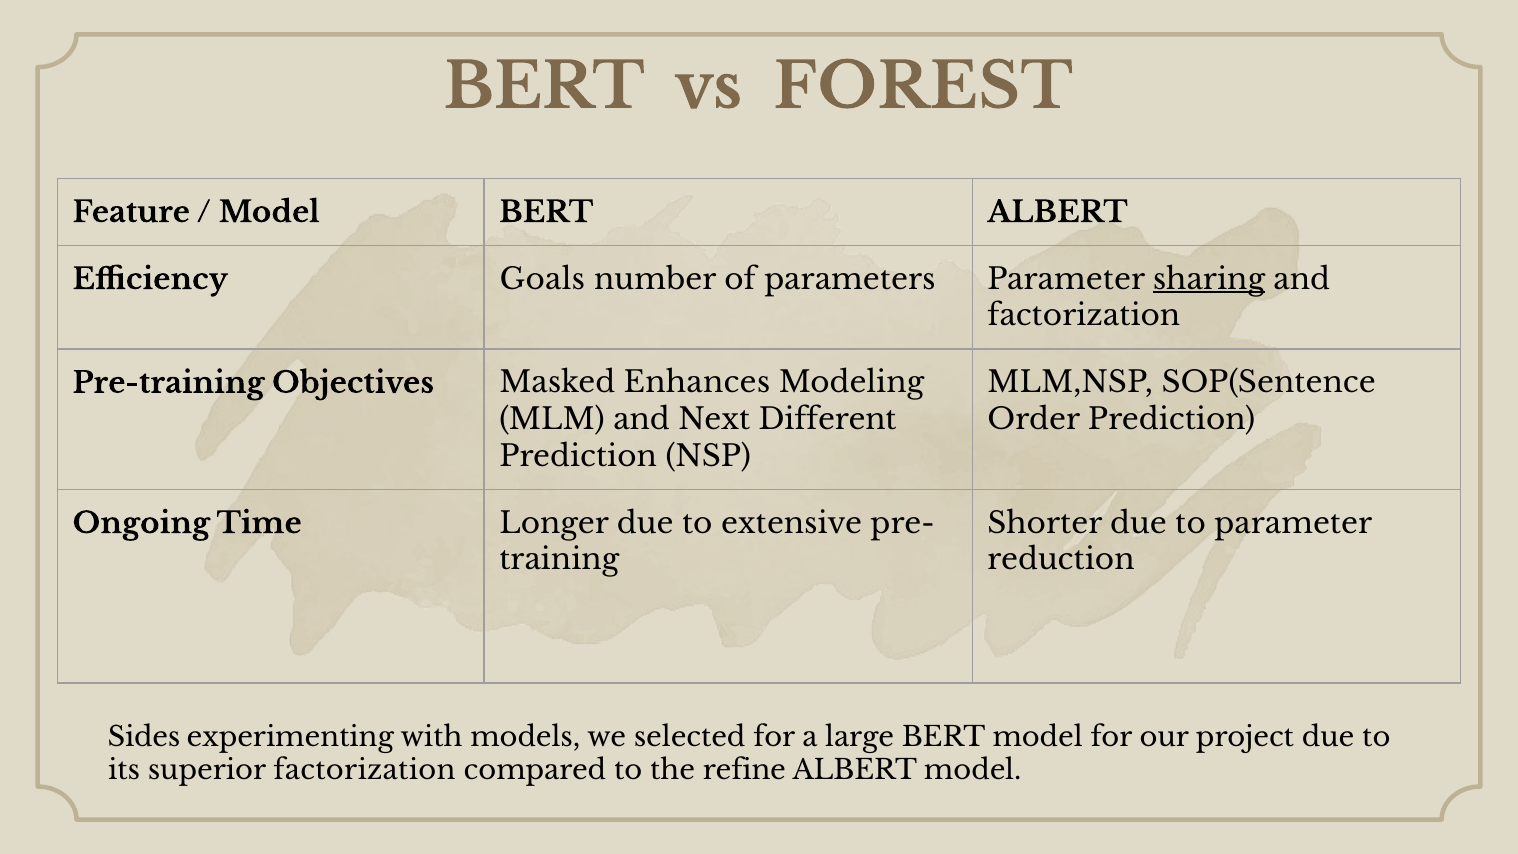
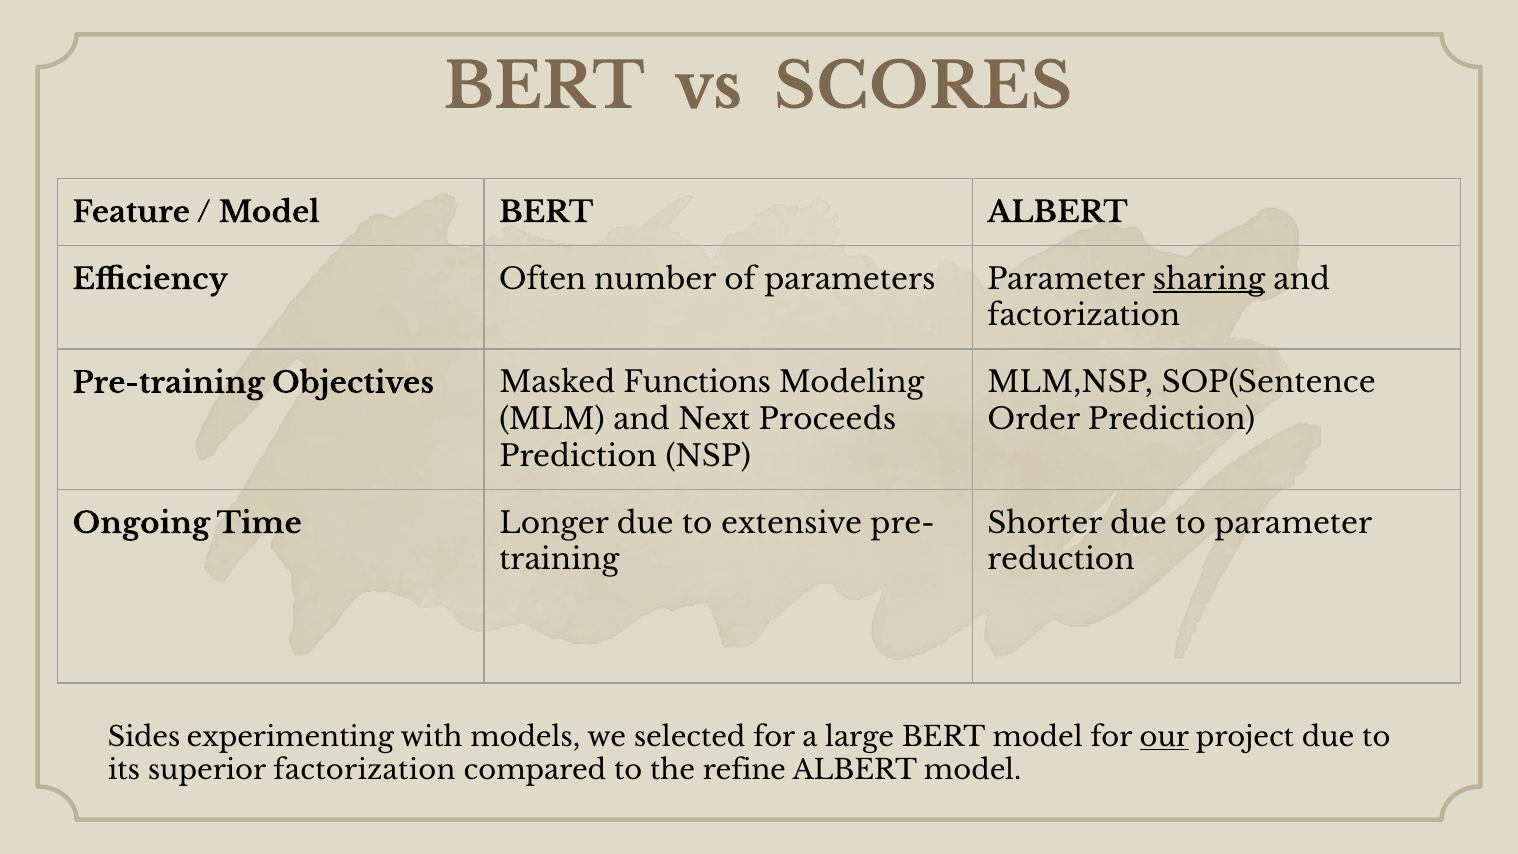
FOREST: FOREST -> SCORES (923, 87)
Goals: Goals -> Often (543, 279)
Enhances: Enhances -> Functions (697, 383)
Different: Different -> Proceeds (827, 420)
our underline: none -> present (1164, 738)
